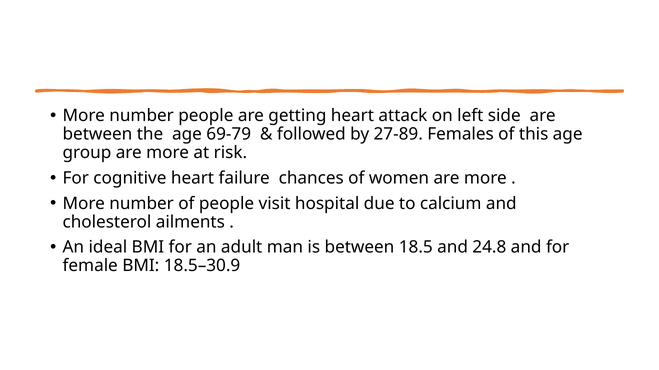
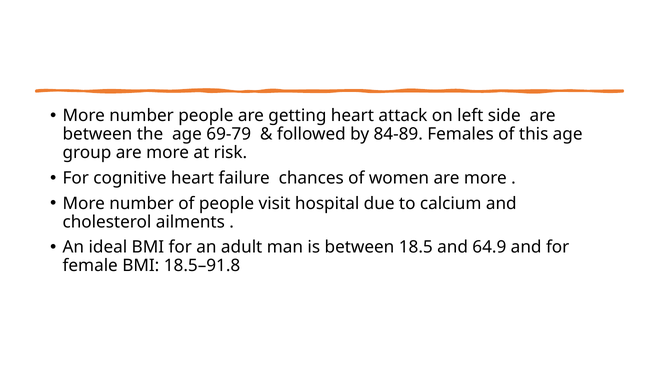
27-89: 27-89 -> 84-89 (398, 134)
24.8: 24.8 -> 64.9 (489, 248)
18.5–30.9: 18.5–30.9 -> 18.5–91.8 (202, 266)
